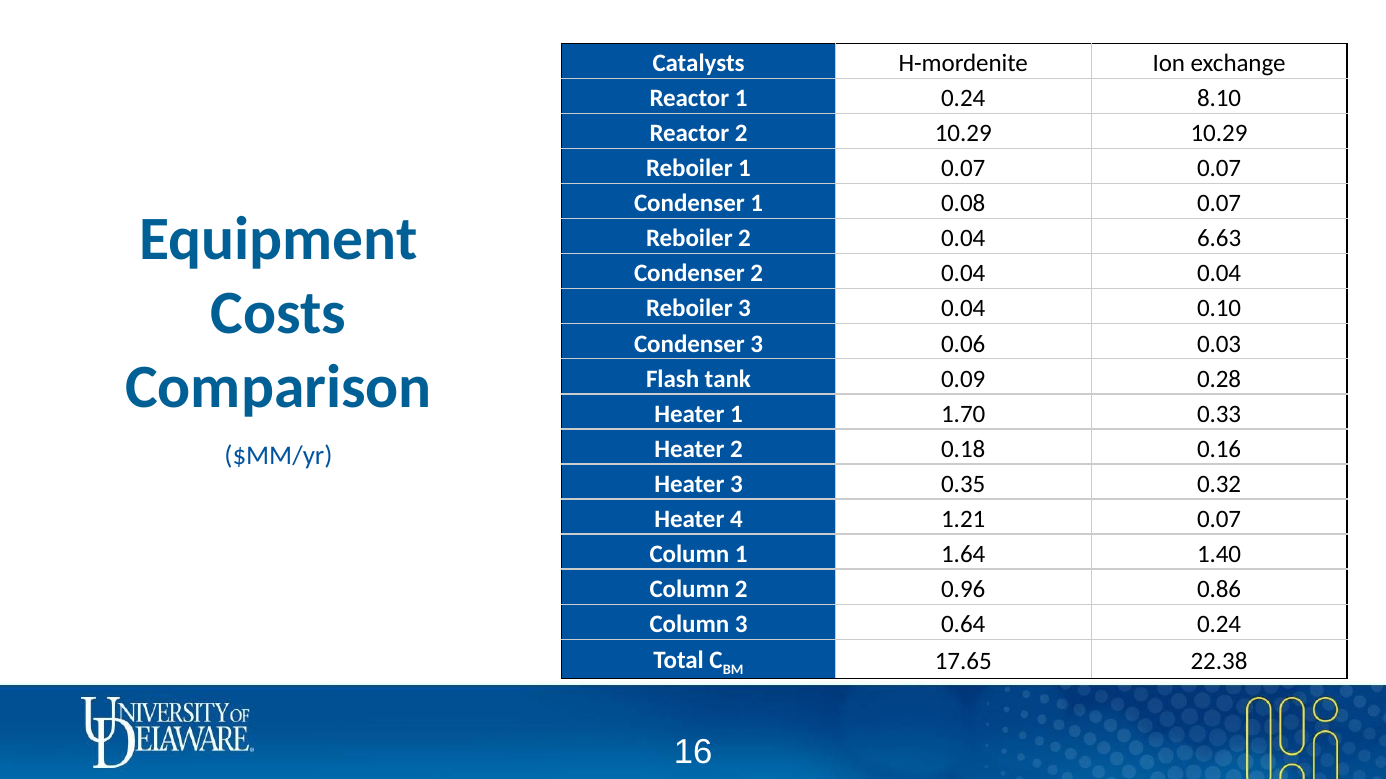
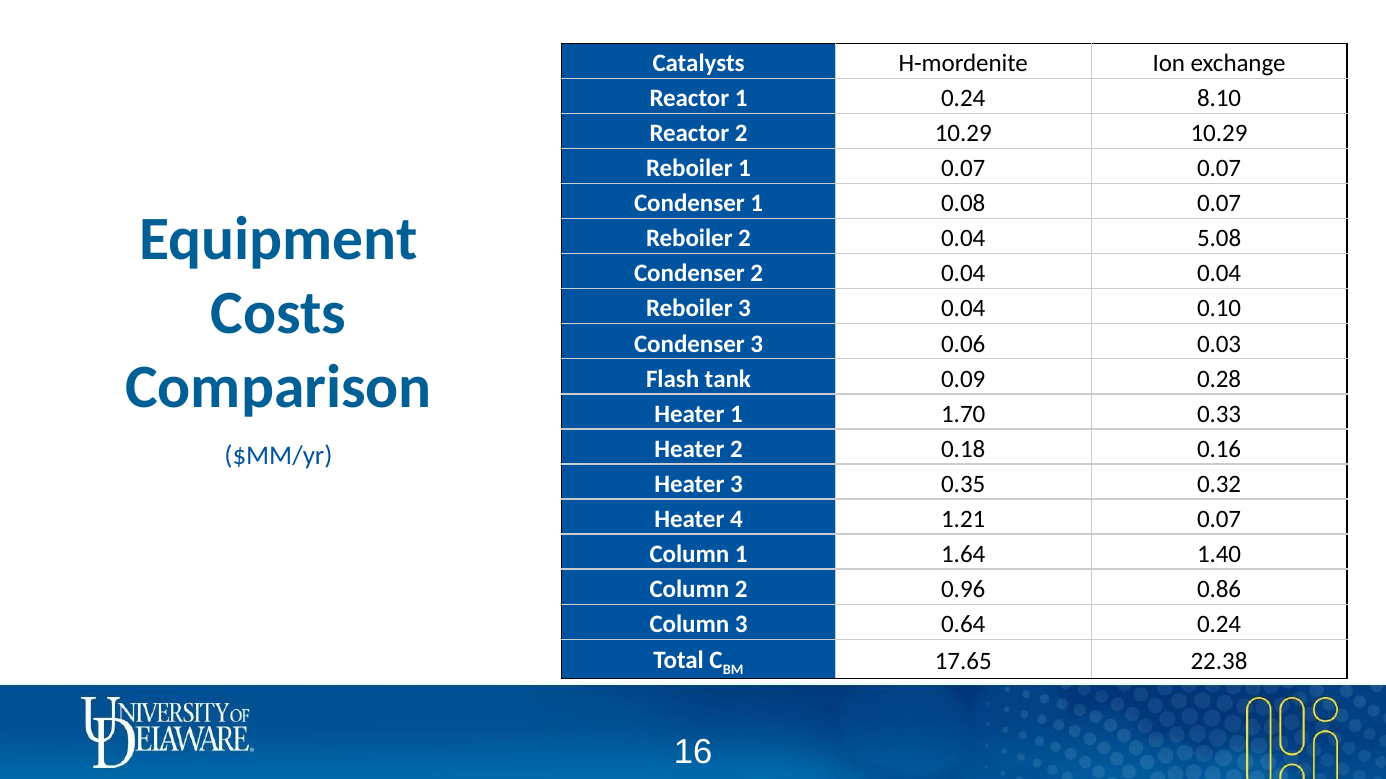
6.63: 6.63 -> 5.08 (1219, 239)
